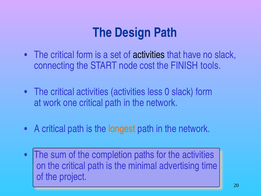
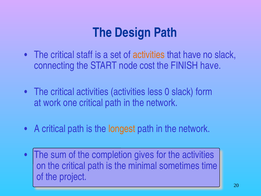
critical form: form -> staff (85, 55)
activities colour: black -> orange (149, 55)
FINISH tools: tools -> have (211, 66)
paths: paths -> gives (144, 155)
advertising: advertising -> sometimes (179, 165)
